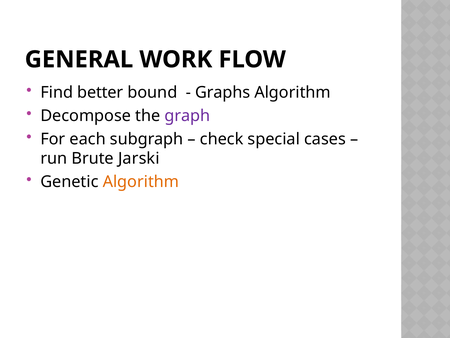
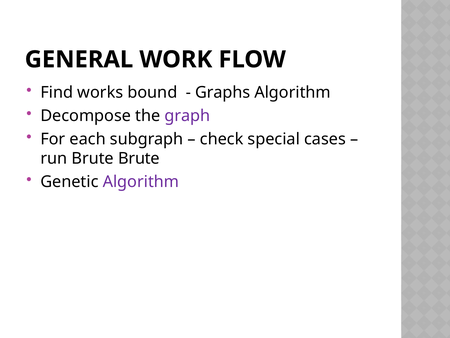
better: better -> works (100, 92)
Brute Jarski: Jarski -> Brute (139, 158)
Algorithm colour: orange -> purple (141, 182)
